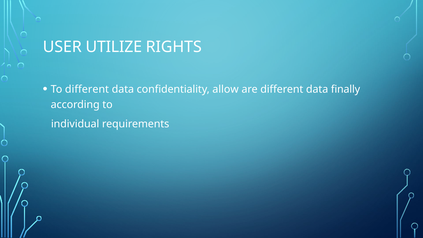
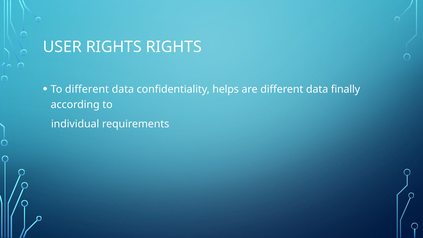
USER UTILIZE: UTILIZE -> RIGHTS (114, 47)
allow: allow -> helps (226, 89)
